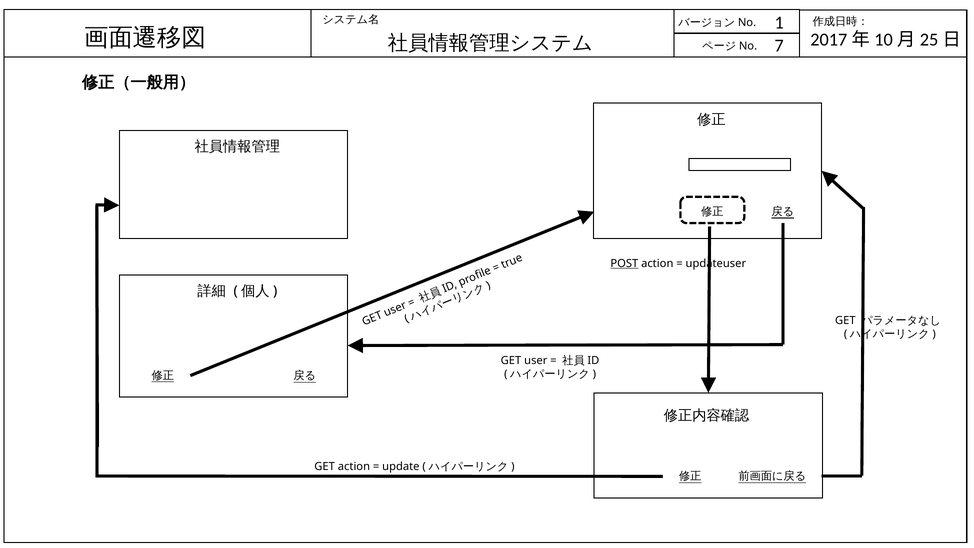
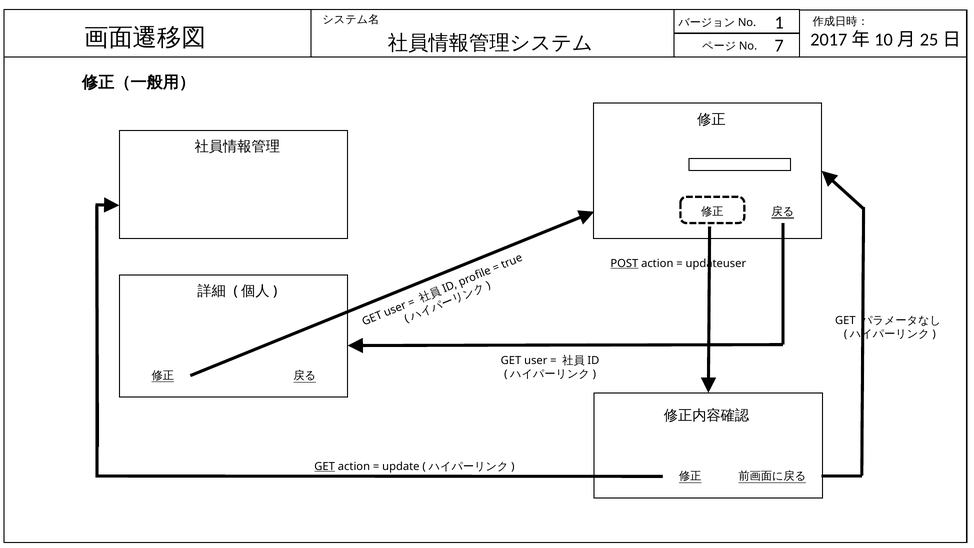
GET underline: none -> present (325, 466)
